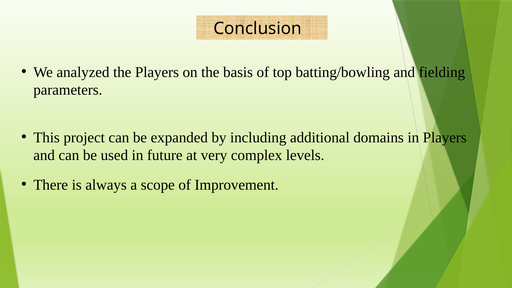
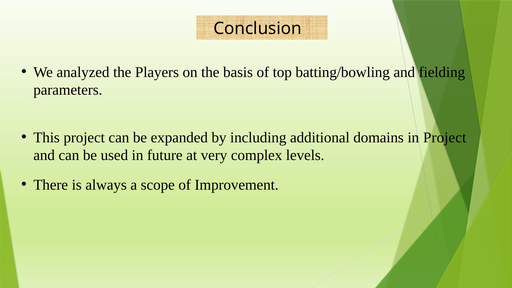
in Players: Players -> Project (445, 137)
